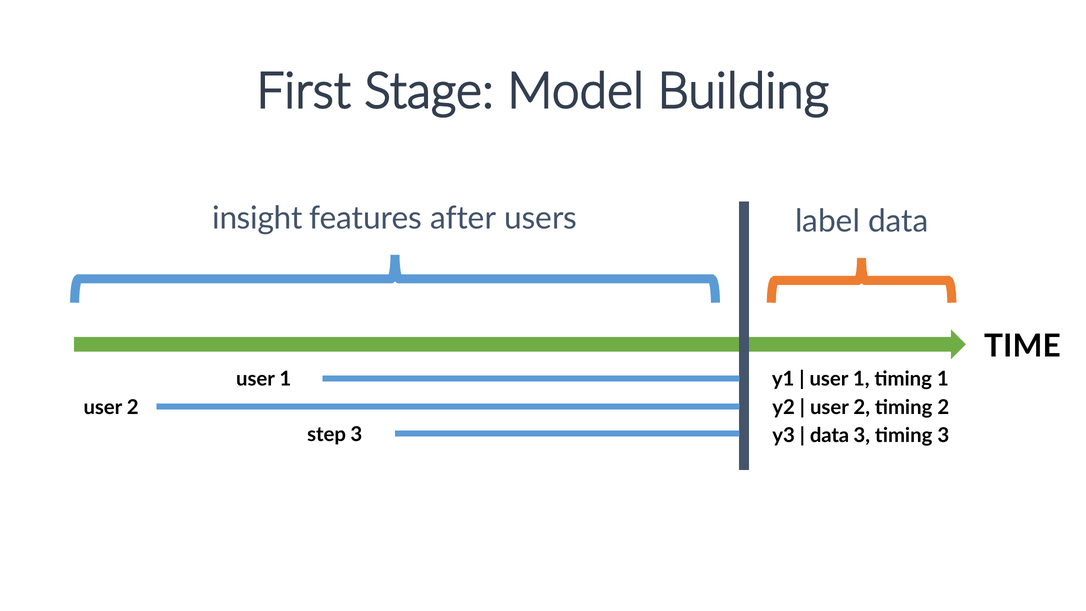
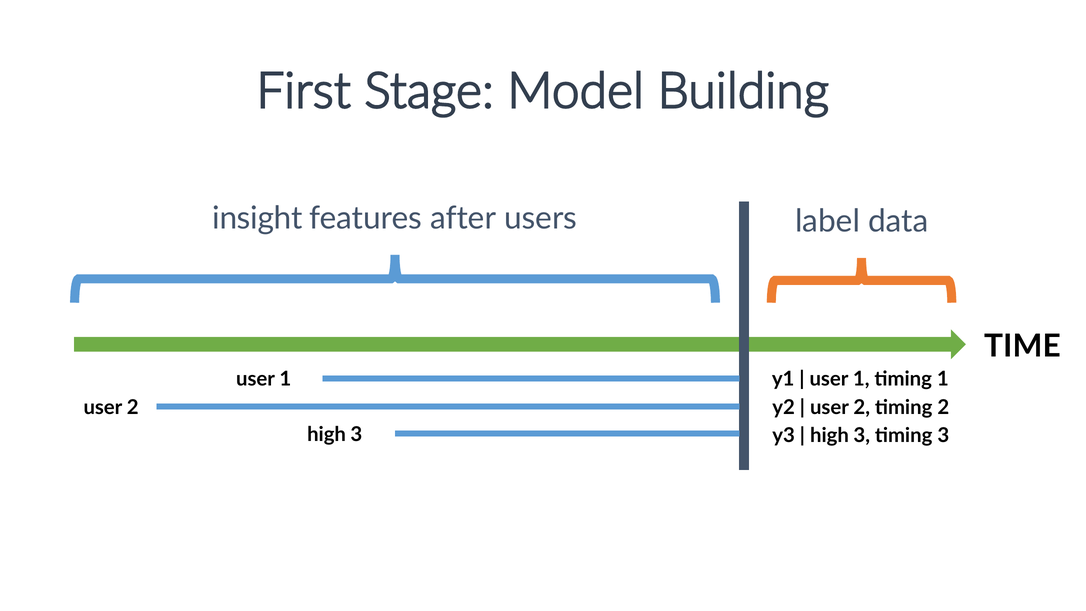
step: step -> high (327, 435)
data: data -> high (829, 435)
